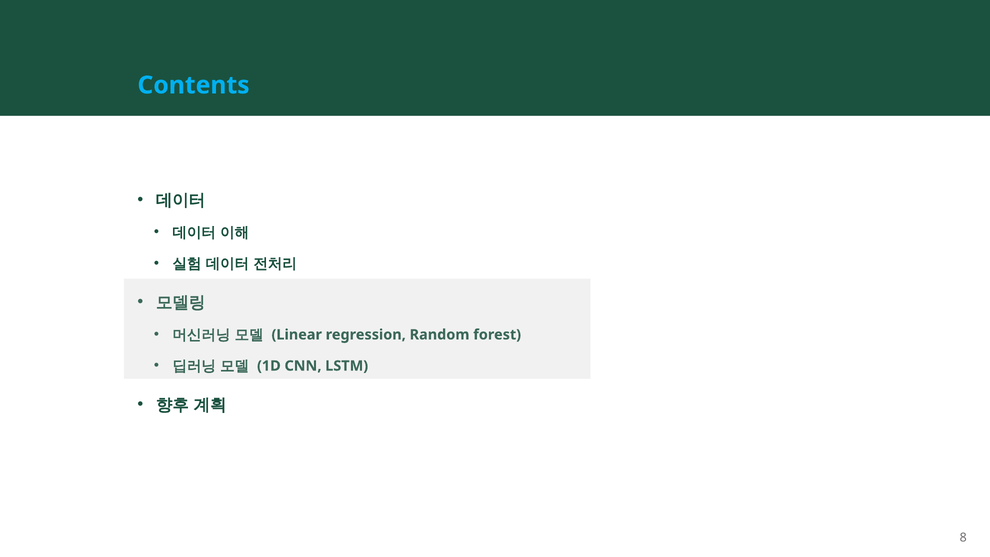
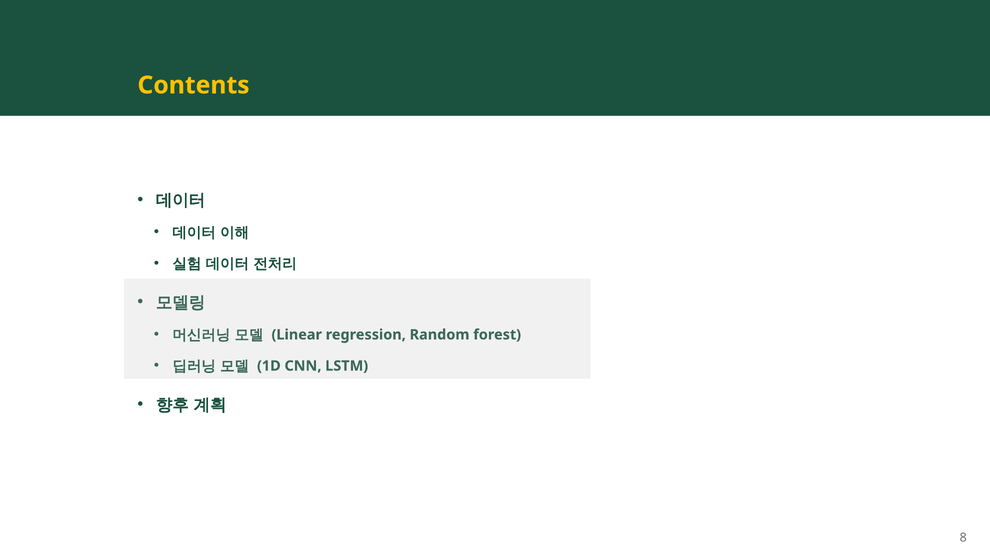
Contents colour: light blue -> yellow (194, 85)
